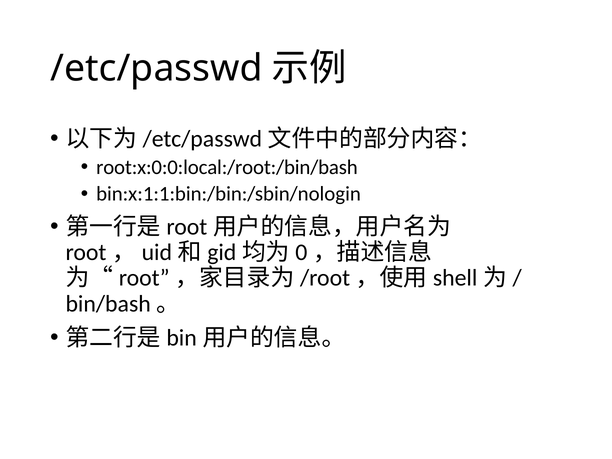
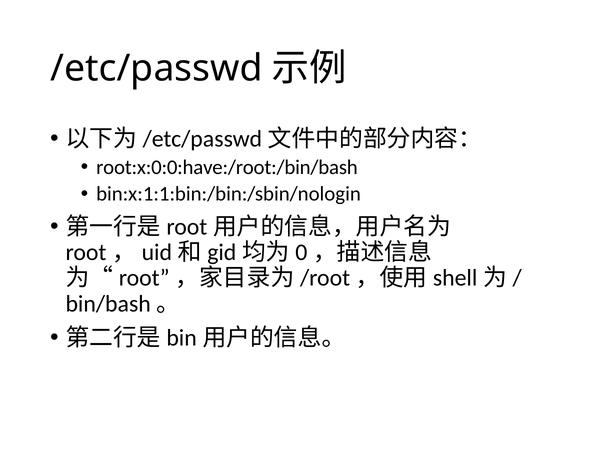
root:x:0:0:local:/root:/bin/bash: root:x:0:0:local:/root:/bin/bash -> root:x:0:0:have:/root:/bin/bash (227, 167)
